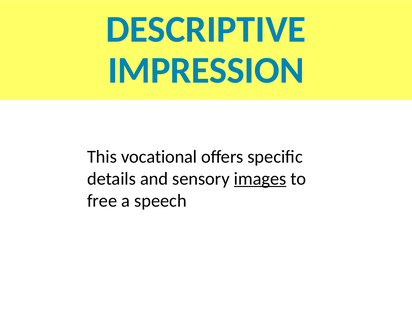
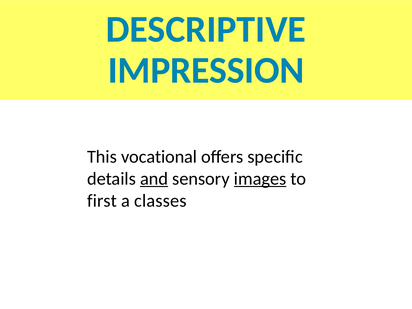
and underline: none -> present (154, 179)
free: free -> first (102, 201)
speech: speech -> classes (160, 201)
